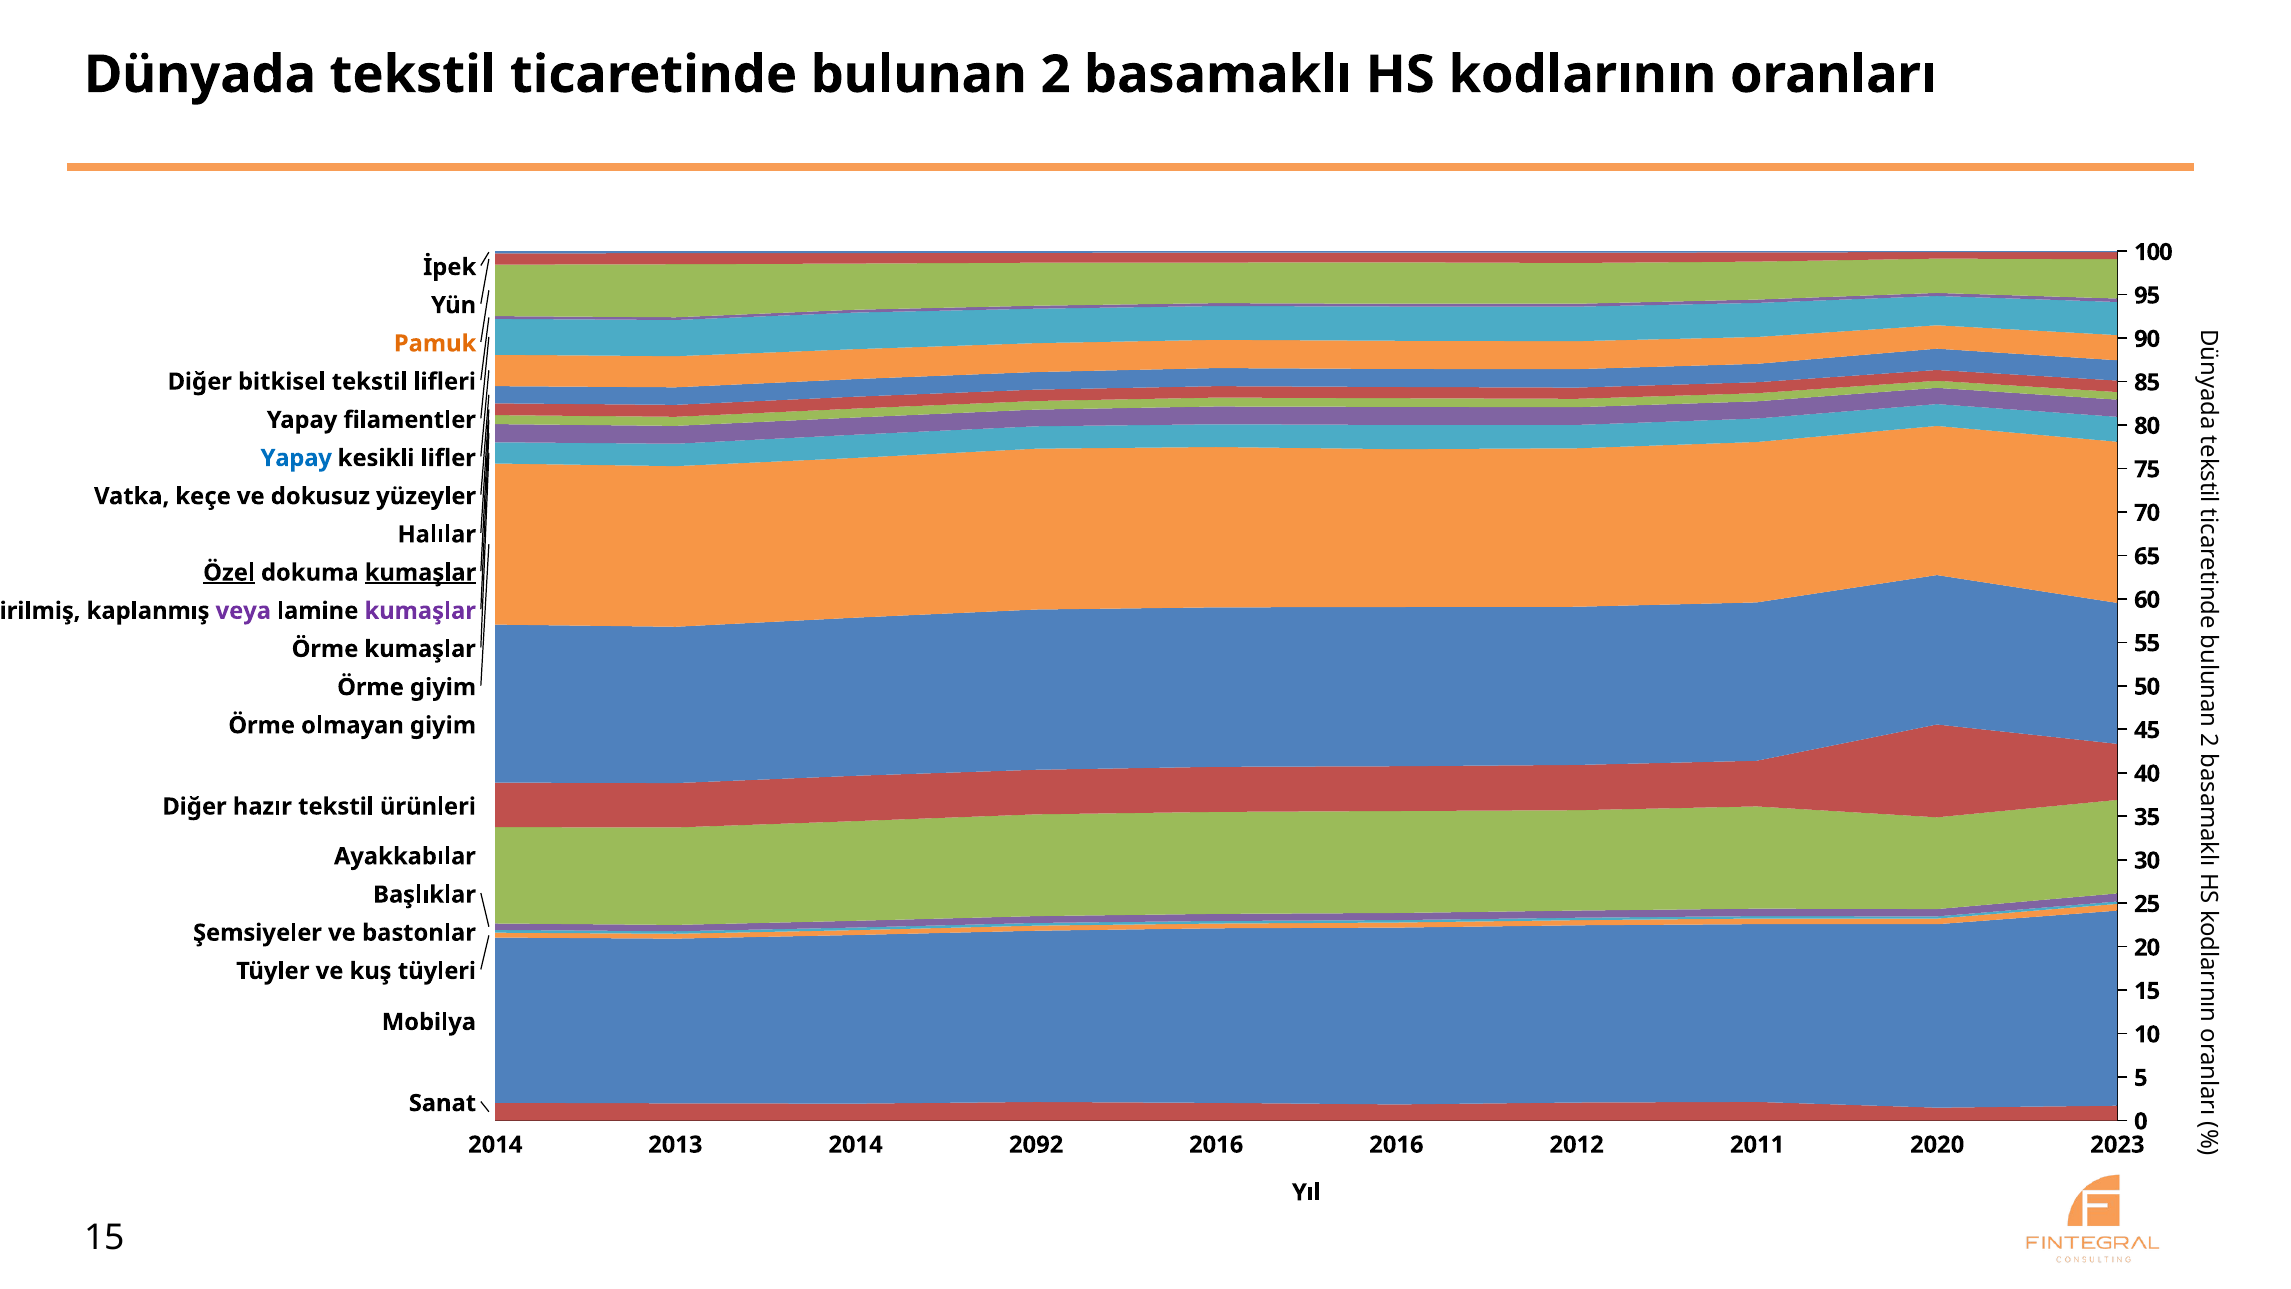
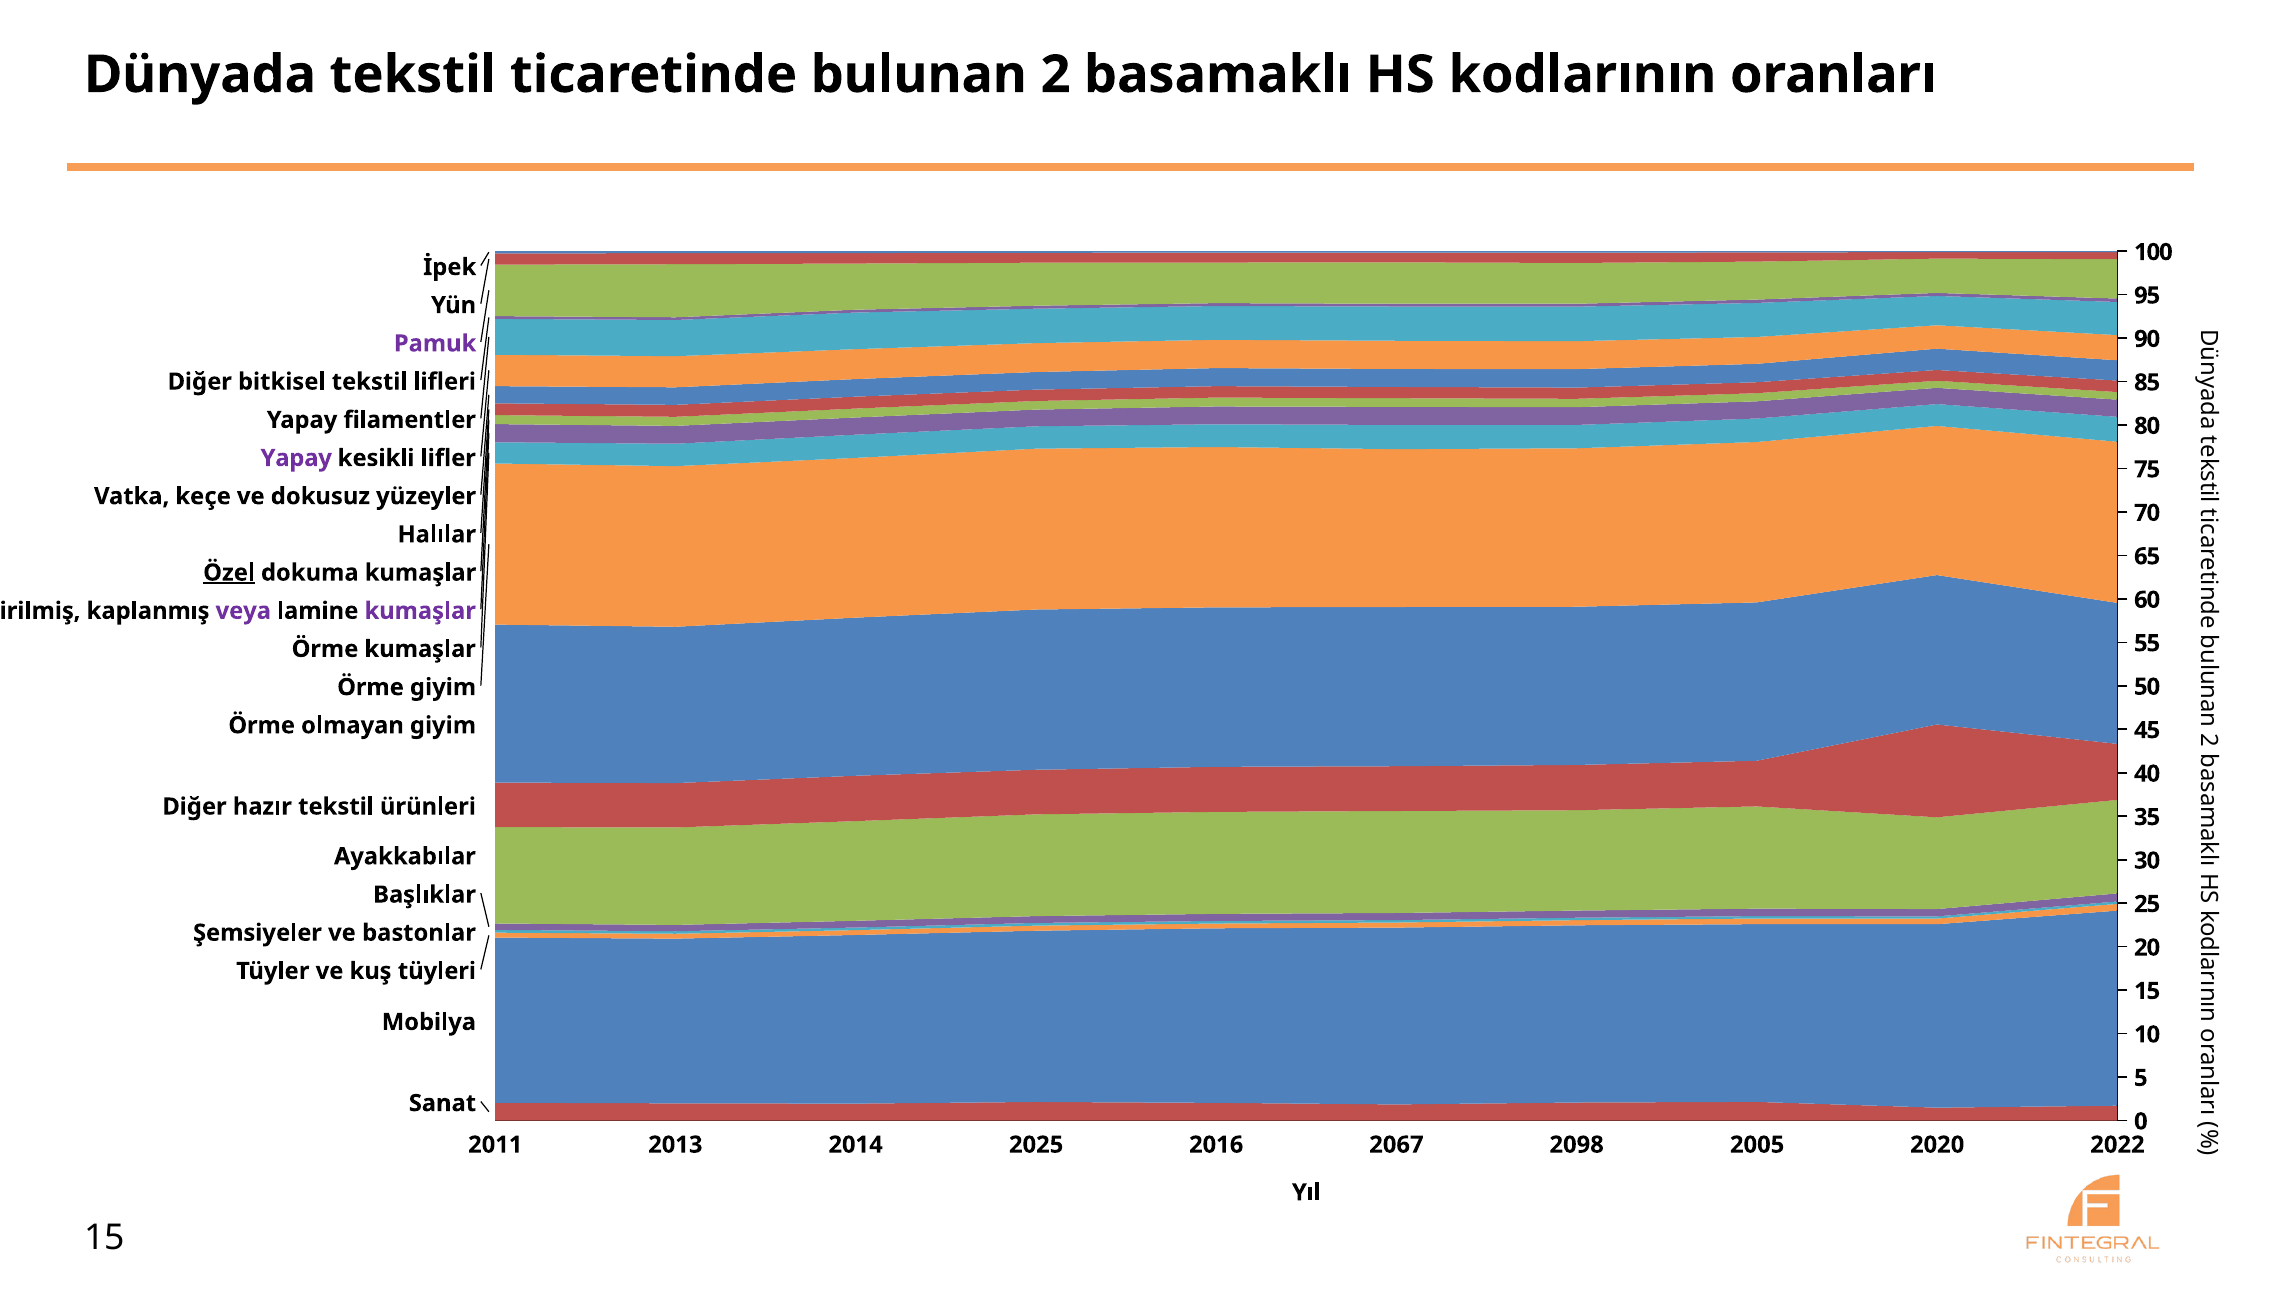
Pamuk colour: orange -> purple (435, 343)
Yapay colour: blue -> purple (296, 458)
kumaşlar underline: present -> none (420, 573)
2014: 2014 -> 2011 (495, 1144)
2092: 2092 -> 2025 (1036, 1144)
2016: 2016 -> 2067 (1396, 1144)
2012: 2012 -> 2098 (1577, 1144)
2011: 2011 -> 2005 (1757, 1144)
2023: 2023 -> 2022 (2117, 1144)
